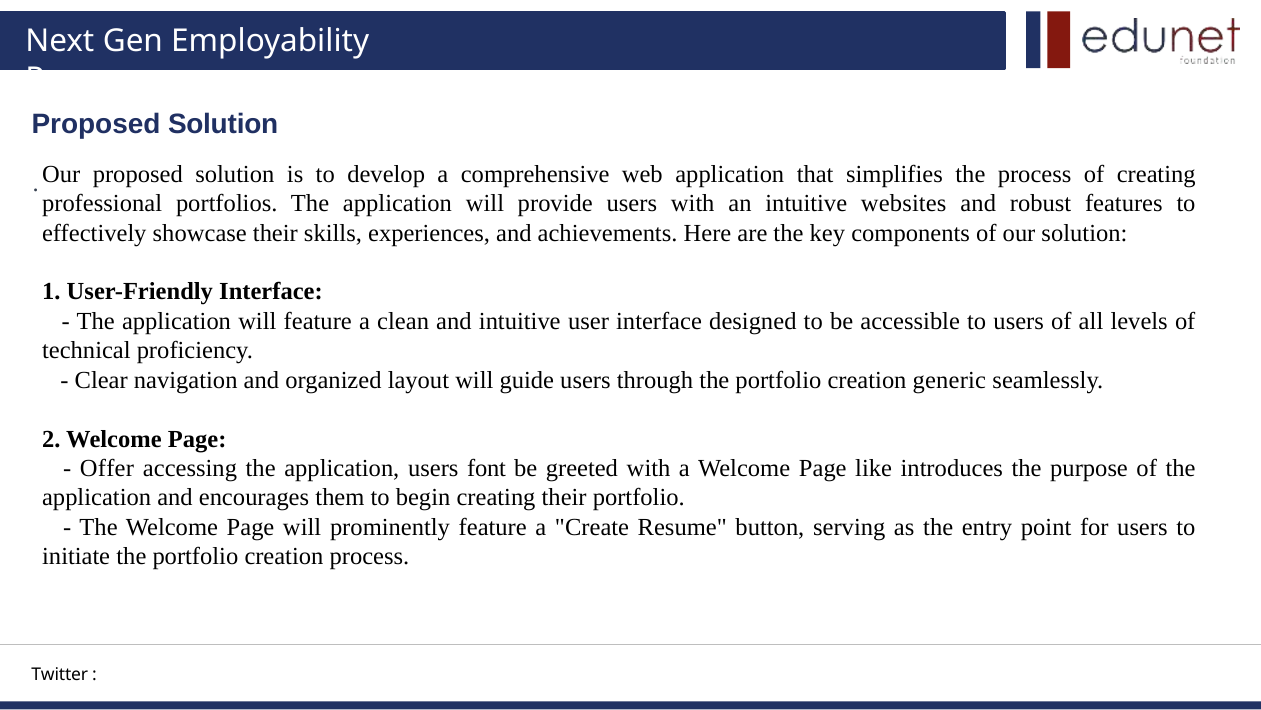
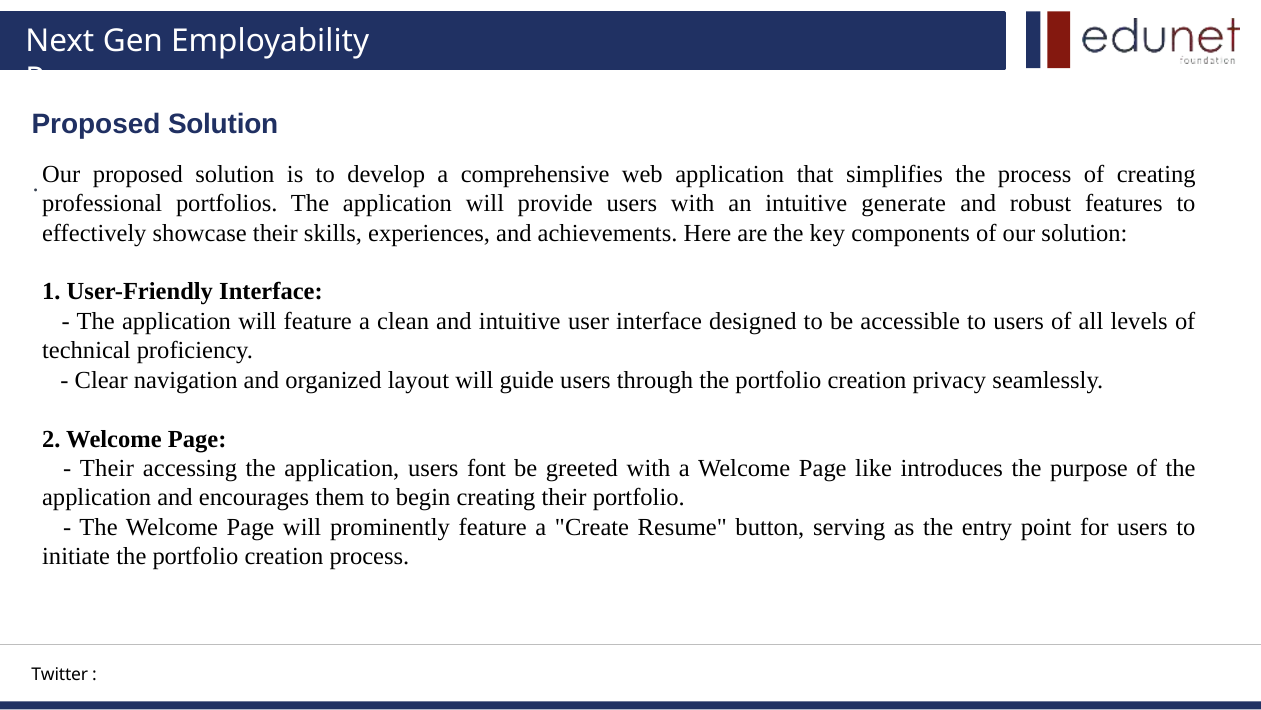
websites: websites -> generate (904, 204)
generic: generic -> privacy (949, 380)
Offer: Offer -> Their (107, 469)
